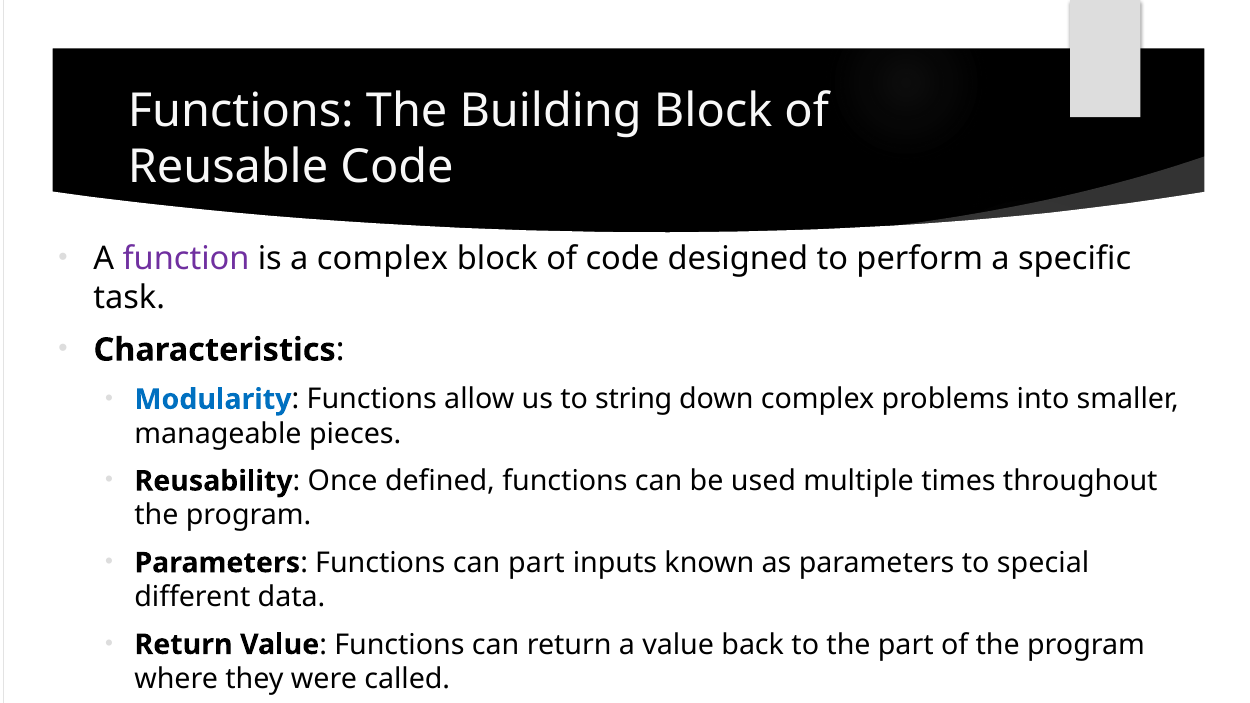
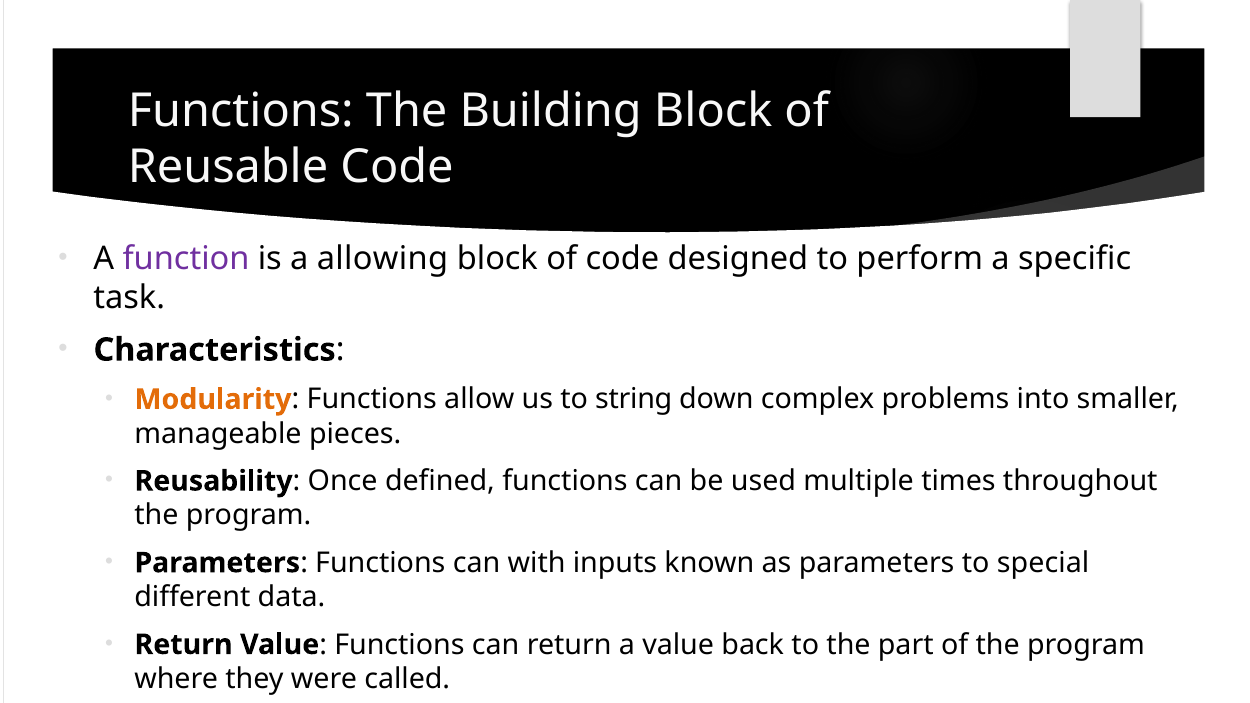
a complex: complex -> allowing (382, 259)
Modularity colour: blue -> orange (213, 399)
can part: part -> with (537, 563)
